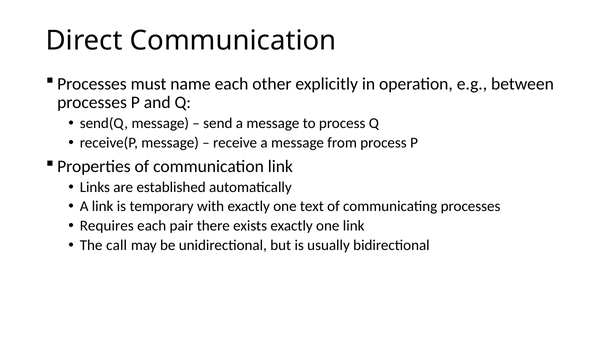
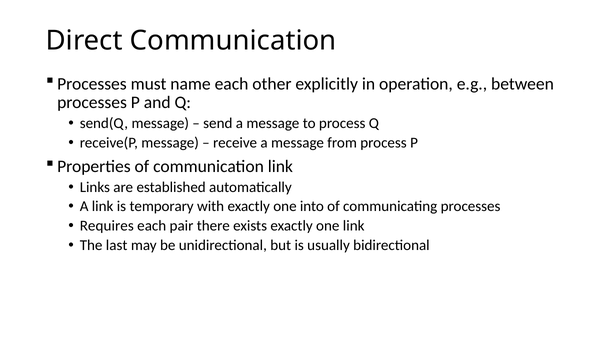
text: text -> into (312, 207)
call: call -> last (117, 246)
